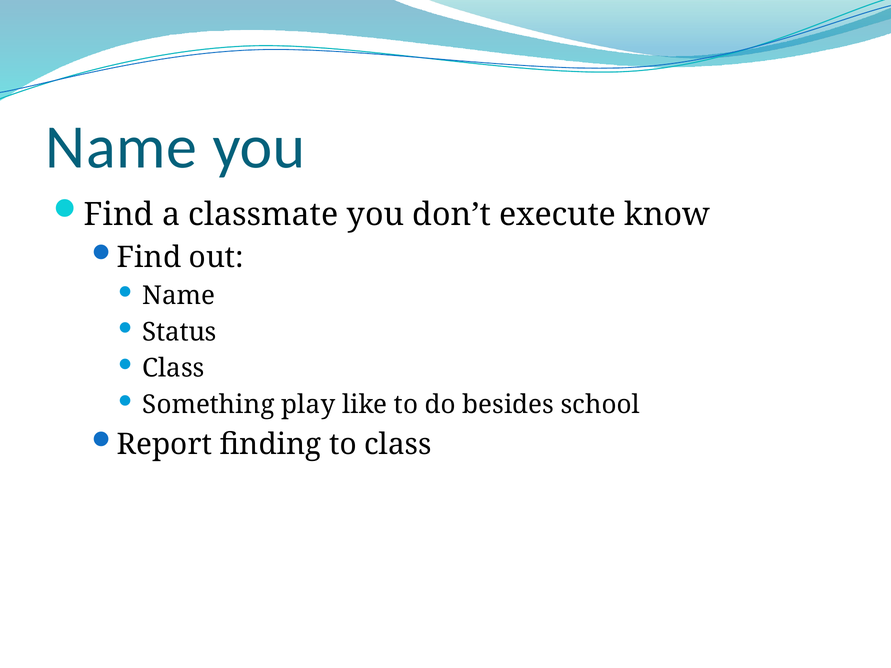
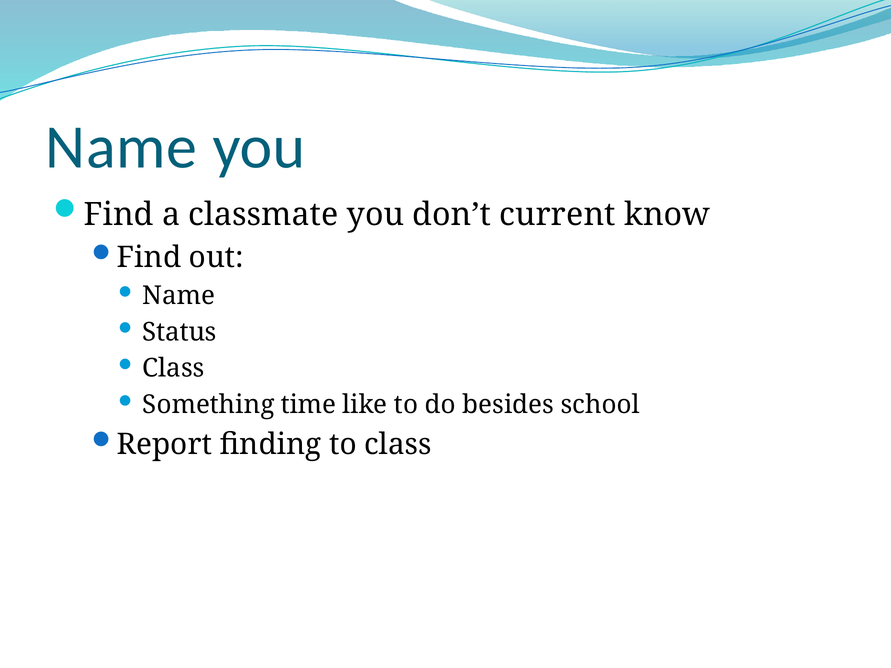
execute: execute -> current (558, 215)
play: play -> time (309, 405)
